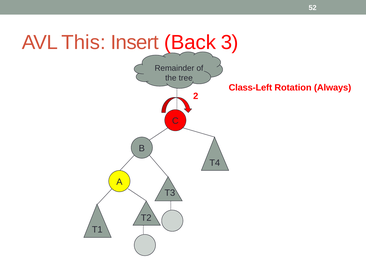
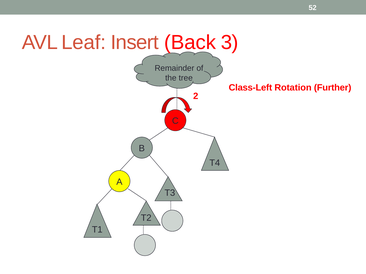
This: This -> Leaf (84, 43)
Always: Always -> Further (333, 88)
